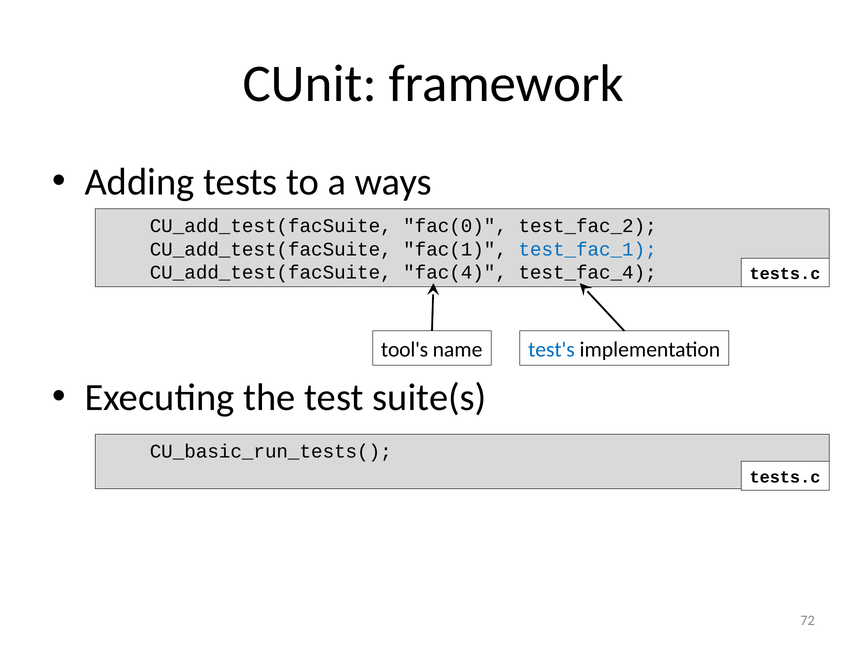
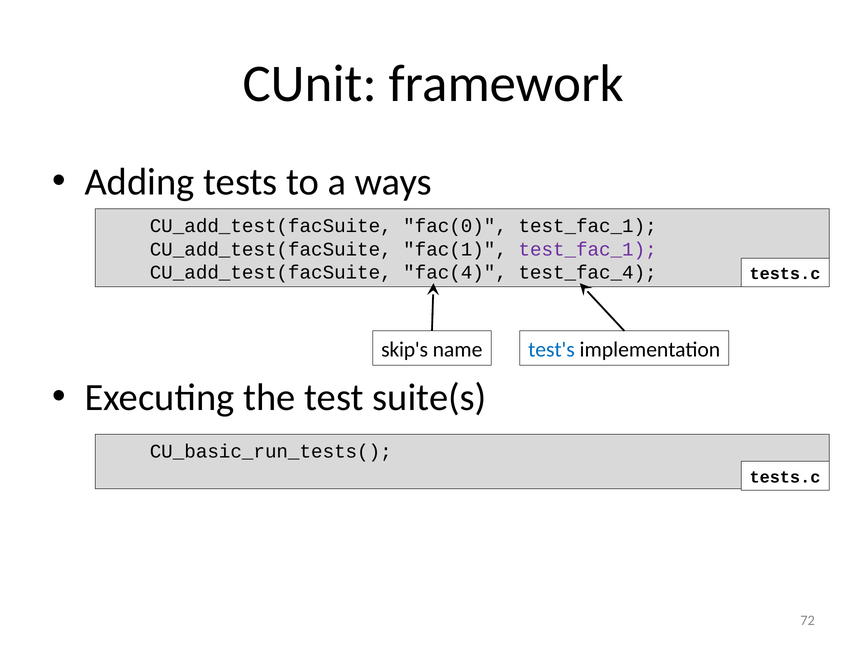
fac(0 test_fac_2: test_fac_2 -> test_fac_1 (588, 226)
test_fac_1 colour: blue -> purple (588, 249)
tool's: tool's -> skip's (405, 350)
